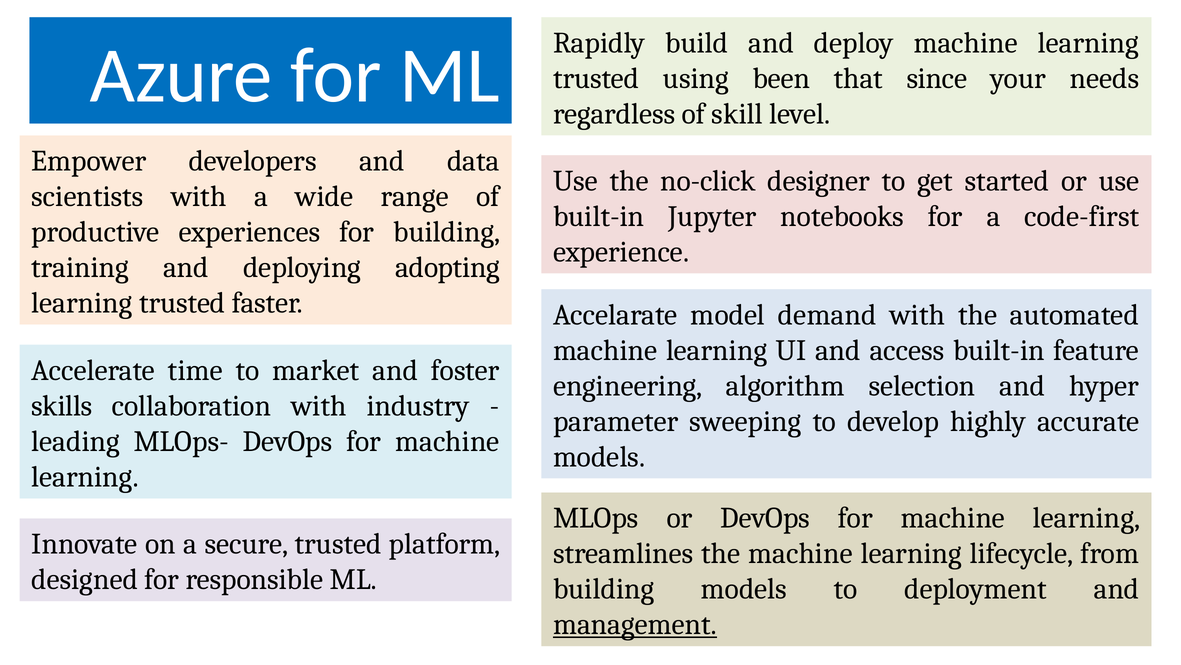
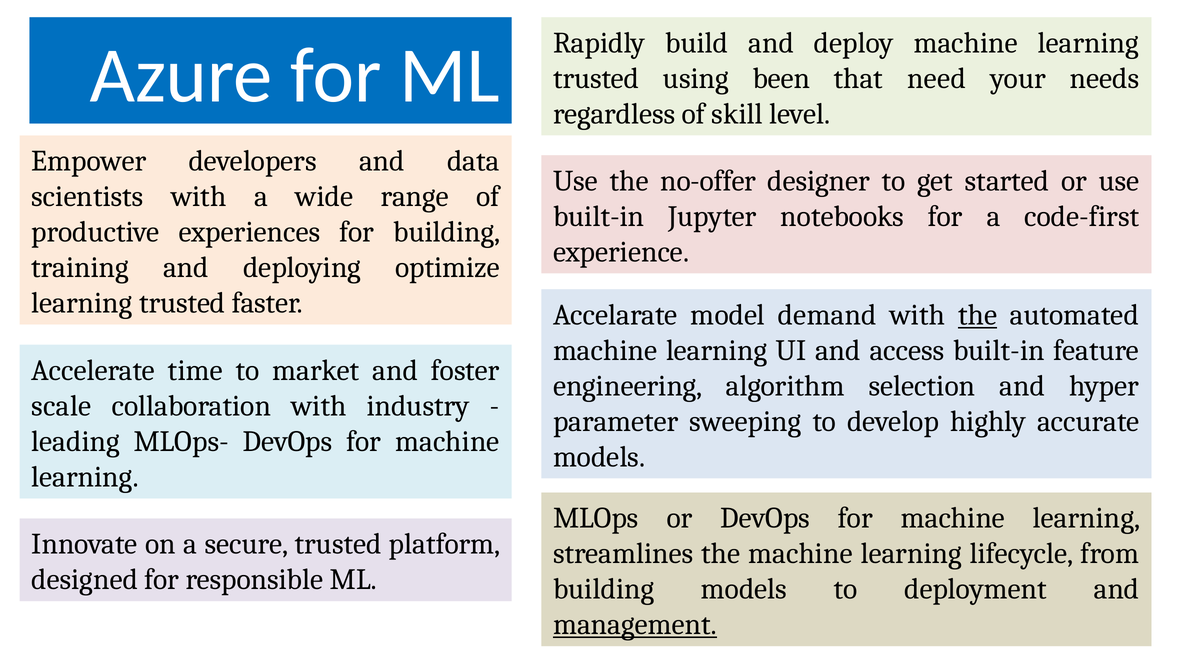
since: since -> need (937, 78)
no-click: no-click -> no-offer (708, 181)
adopting: adopting -> optimize (448, 267)
the underline: none -> present (978, 315)
skills: skills -> scale (61, 406)
